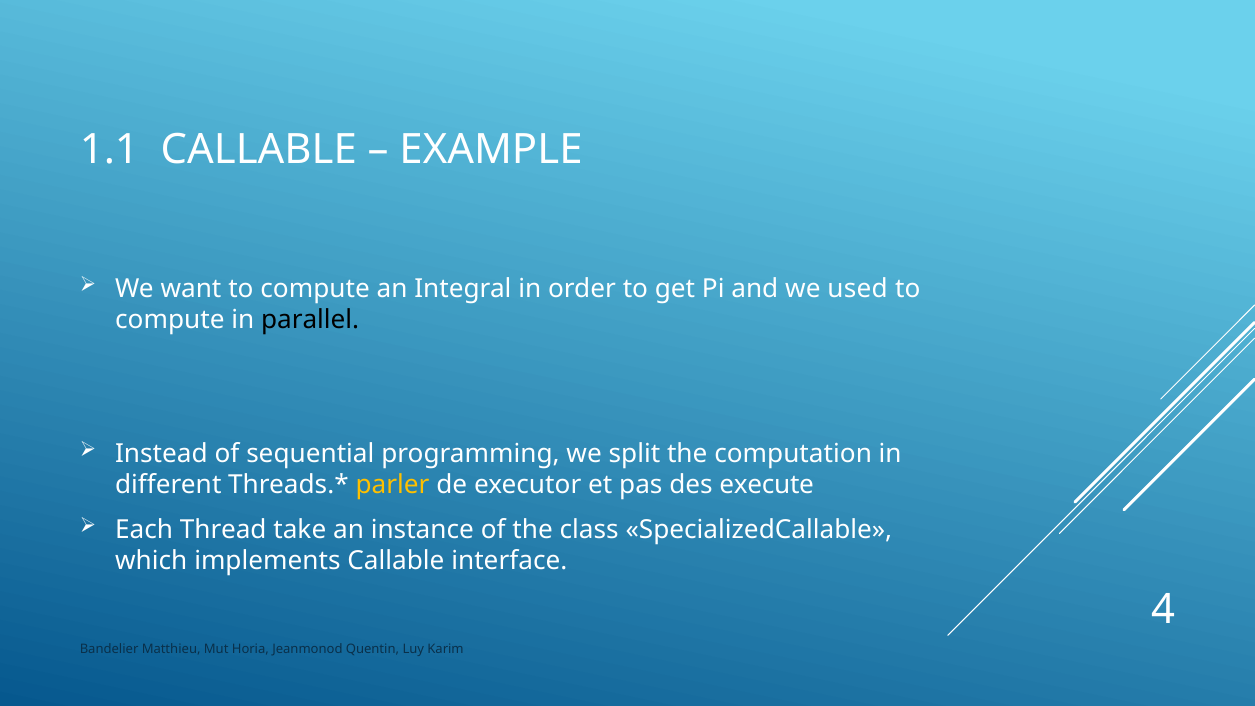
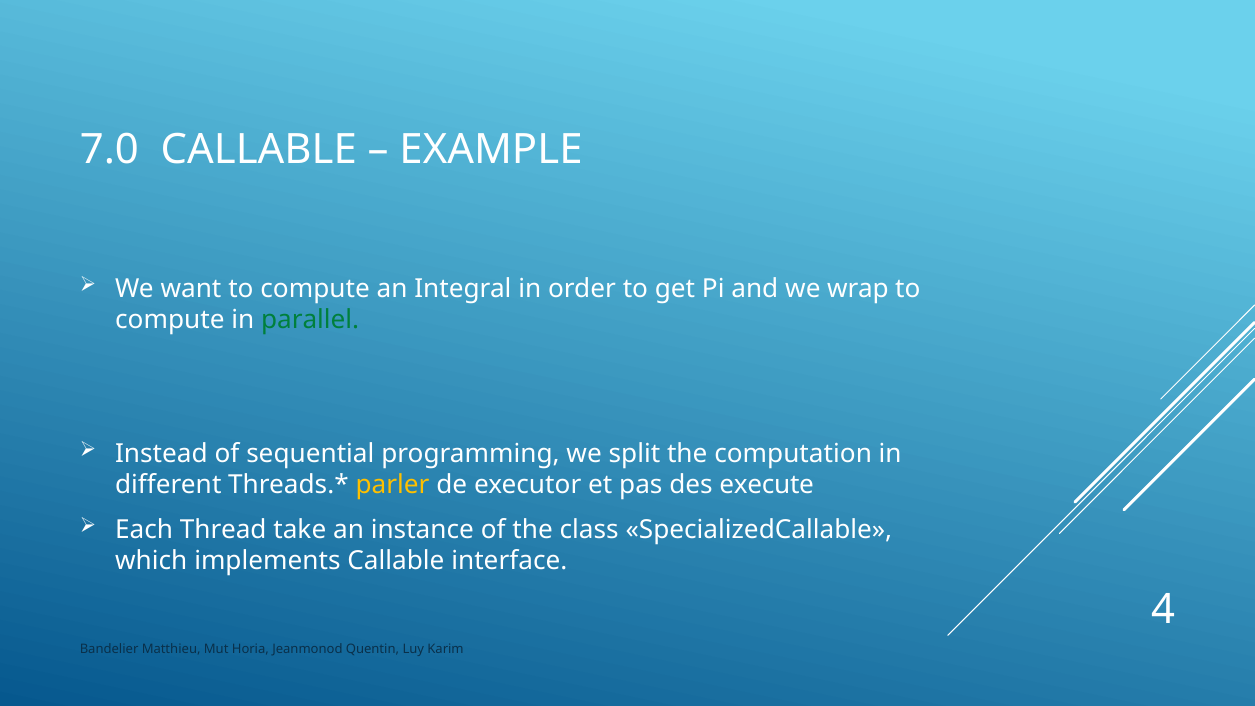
1.1: 1.1 -> 7.0 (109, 150)
used: used -> wrap (858, 288)
parallel colour: black -> green (310, 320)
